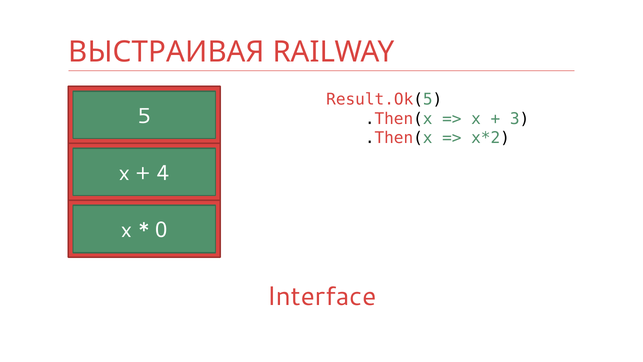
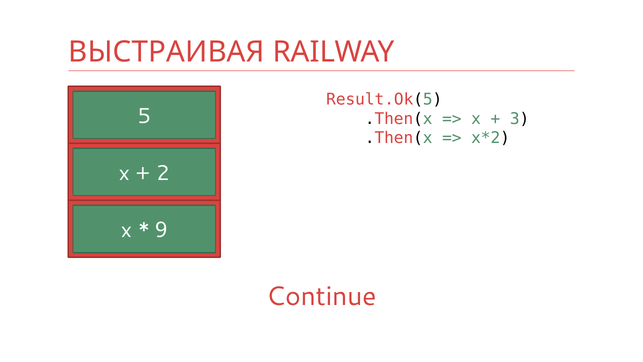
4: 4 -> 2 (163, 173)
0: 0 -> 9 (162, 230)
Interface: Interface -> Continue (322, 296)
